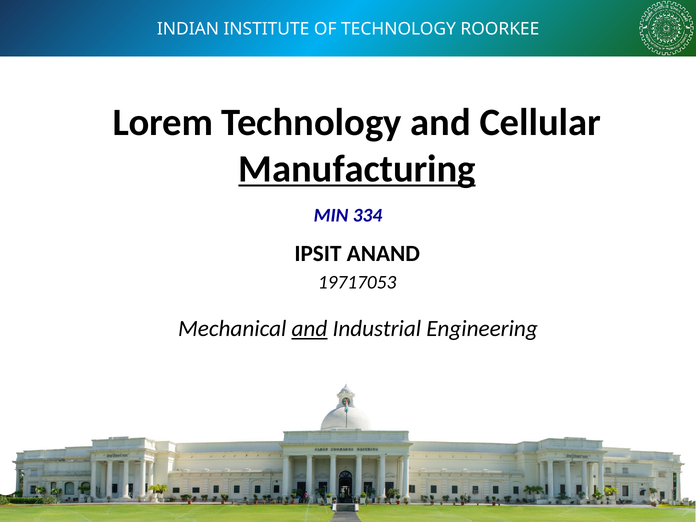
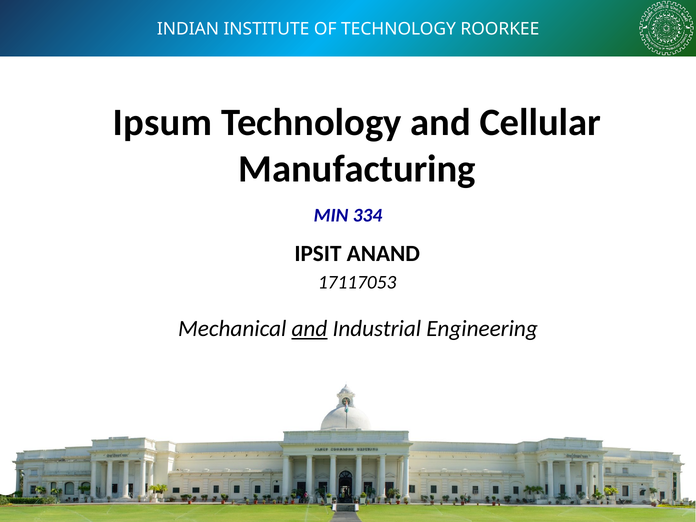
Lorem: Lorem -> Ipsum (162, 122)
Manufacturing underline: present -> none (357, 169)
19717053: 19717053 -> 17117053 (357, 282)
